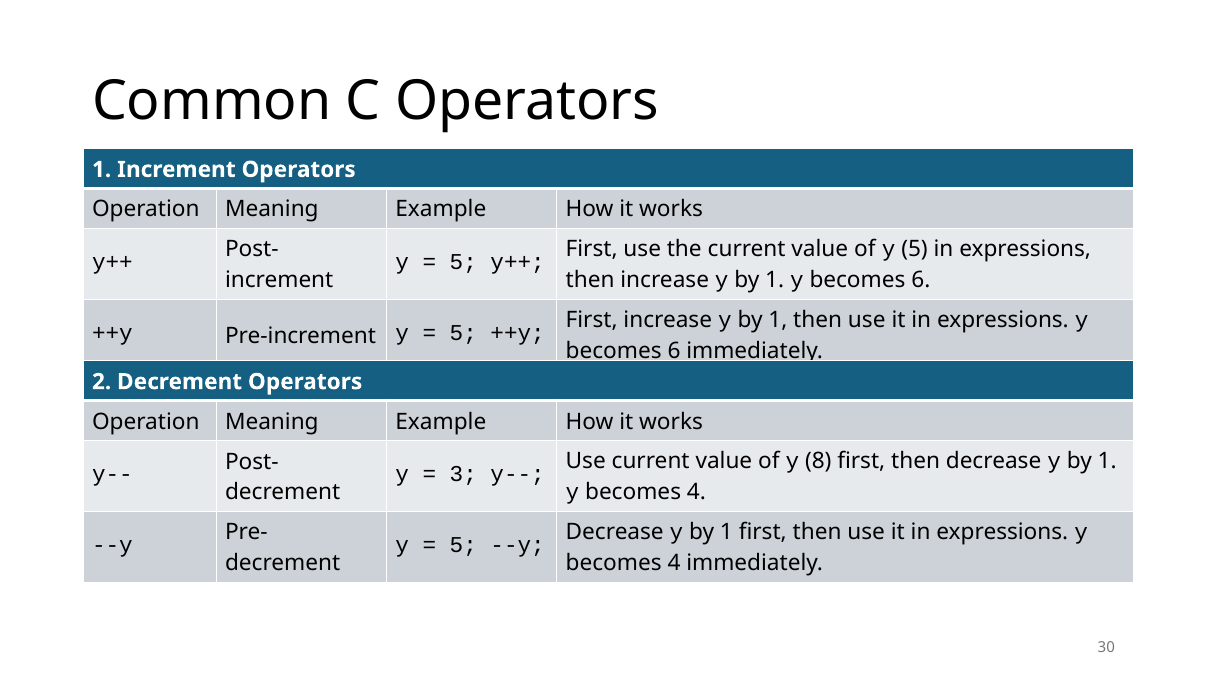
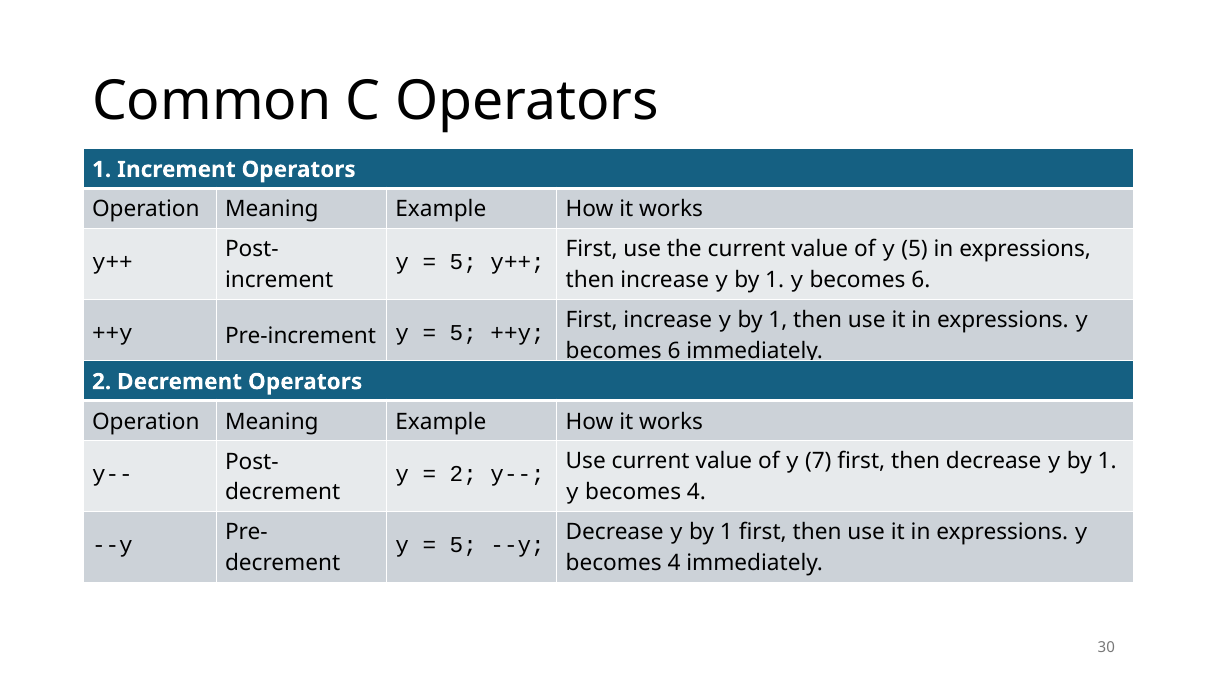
3: 3 -> 2 (463, 474)
8: 8 -> 7 (818, 461)
